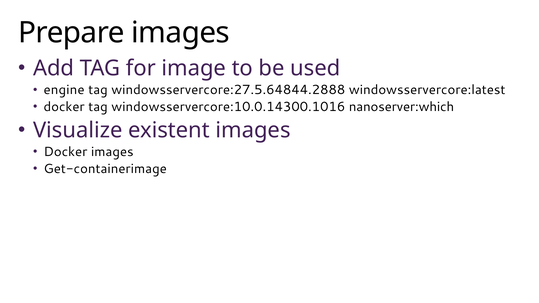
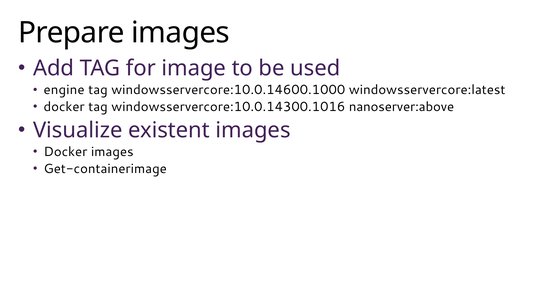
windowsservercore:27.5.64844.2888: windowsservercore:27.5.64844.2888 -> windowsservercore:10.0.14600.1000 (228, 90)
nanoserver:which: nanoserver:which -> nanoserver:above (402, 107)
